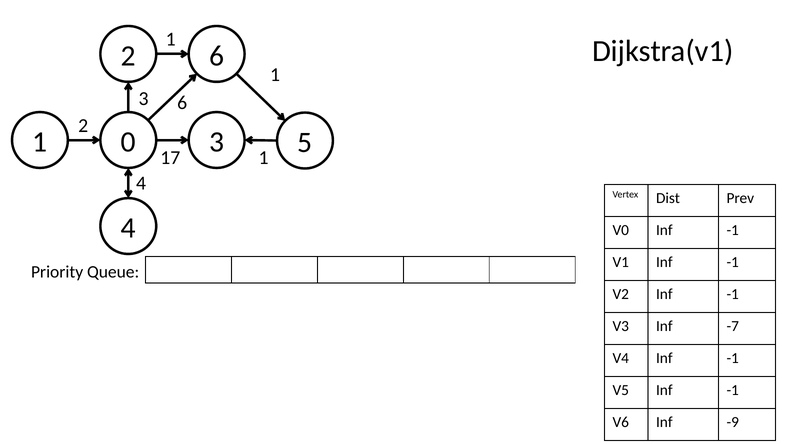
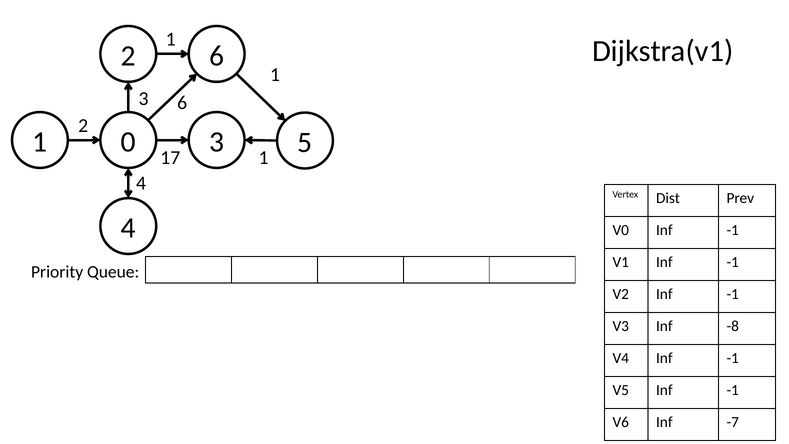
-7: -7 -> -8 (733, 326)
-9: -9 -> -7 (733, 422)
